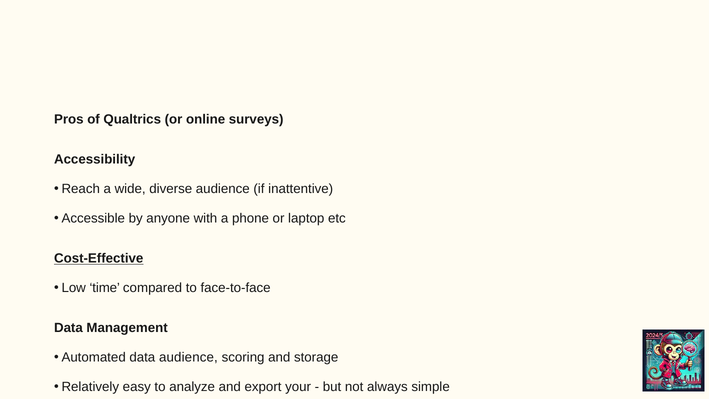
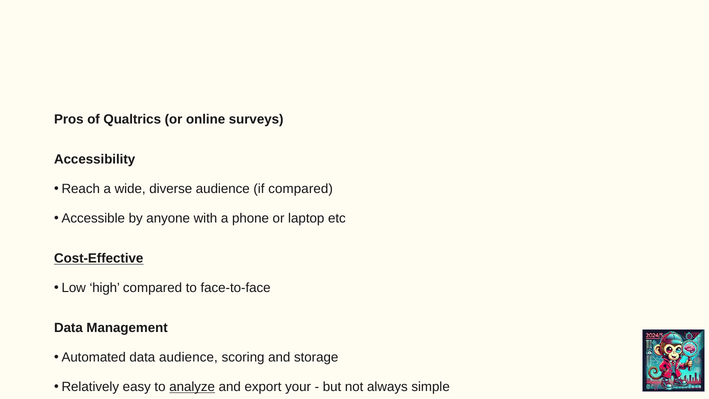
if inattentive: inattentive -> compared (301, 189)
time: time -> high (105, 288)
analyze underline: none -> present (192, 387)
